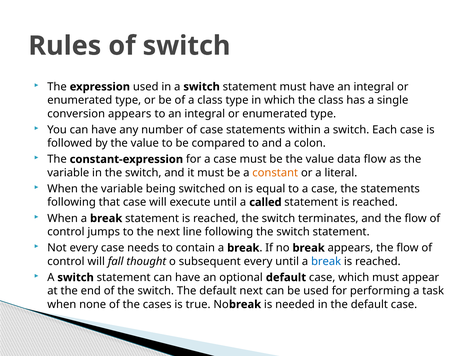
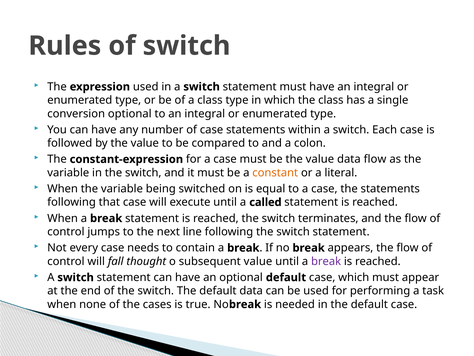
conversion appears: appears -> optional (130, 113)
subsequent every: every -> value (258, 261)
break colour: blue -> purple (326, 261)
default next: next -> data (251, 291)
